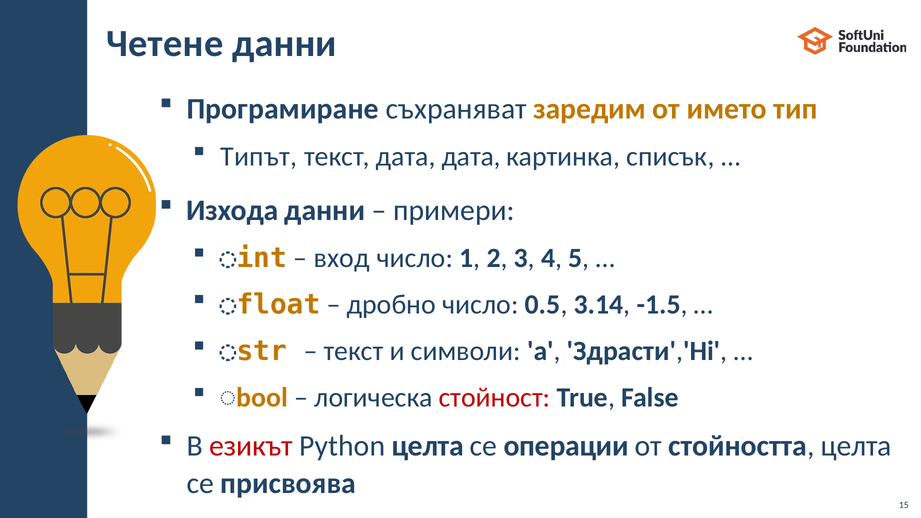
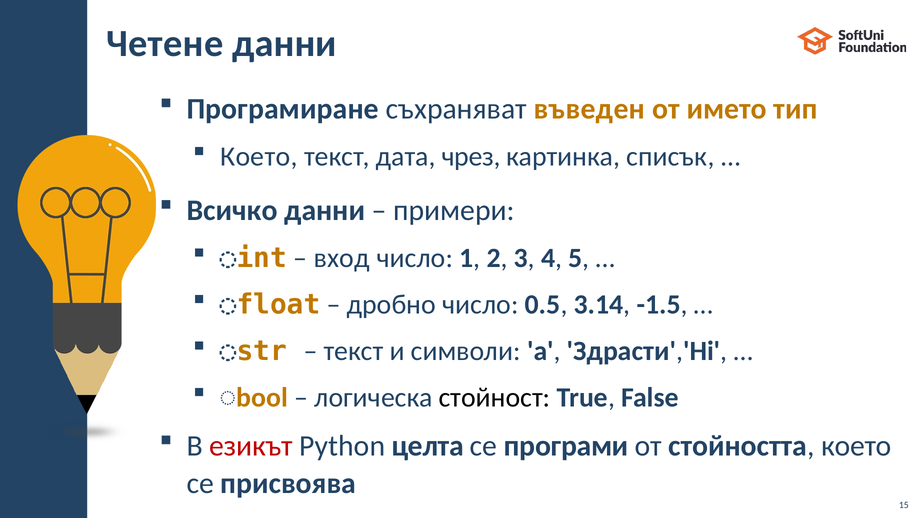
заредим: заредим -> въведен (589, 109)
Типът: Типът -> Което (259, 157)
дата дата: дата -> чрез (471, 157)
Изхода: Изхода -> Всичко (232, 210)
стойност colour: red -> black (494, 398)
операции: операции -> програми (566, 446)
стойността целта: целта -> което (856, 446)
